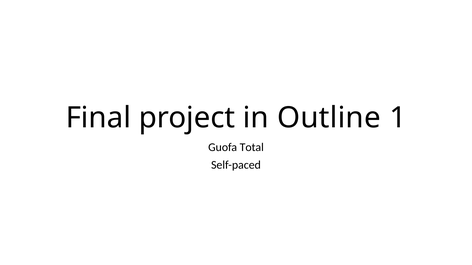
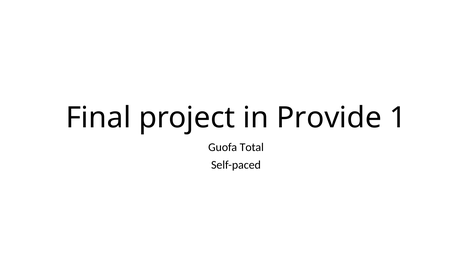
Outline: Outline -> Provide (329, 118)
